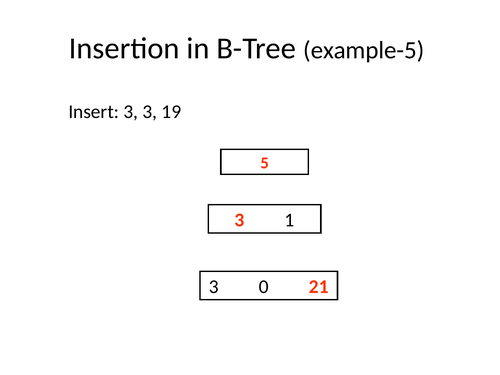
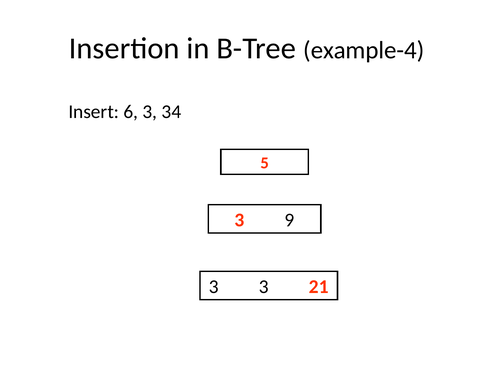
example-5: example-5 -> example-4 (364, 50)
Insert 3: 3 -> 6 (131, 112)
19: 19 -> 34 (171, 112)
1: 1 -> 9 (290, 220)
3 0: 0 -> 3 (264, 287)
